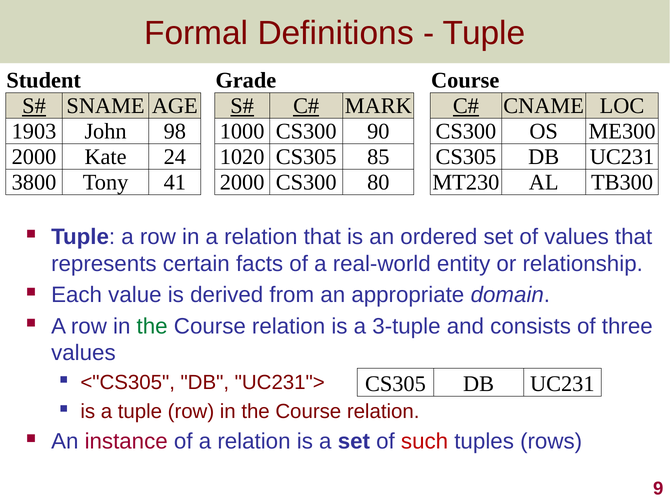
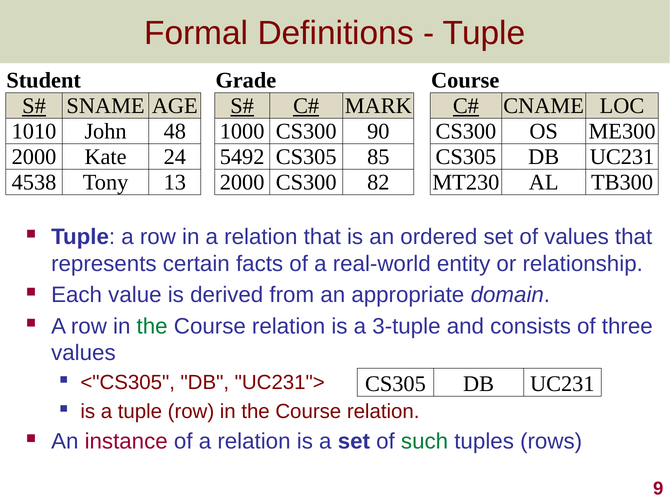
1903: 1903 -> 1010 (34, 132)
98: 98 -> 48 (175, 132)
1020: 1020 -> 5492 (242, 157)
3800: 3800 -> 4538 (34, 183)
41: 41 -> 13 (175, 183)
80: 80 -> 82 (378, 183)
such colour: red -> green (425, 442)
